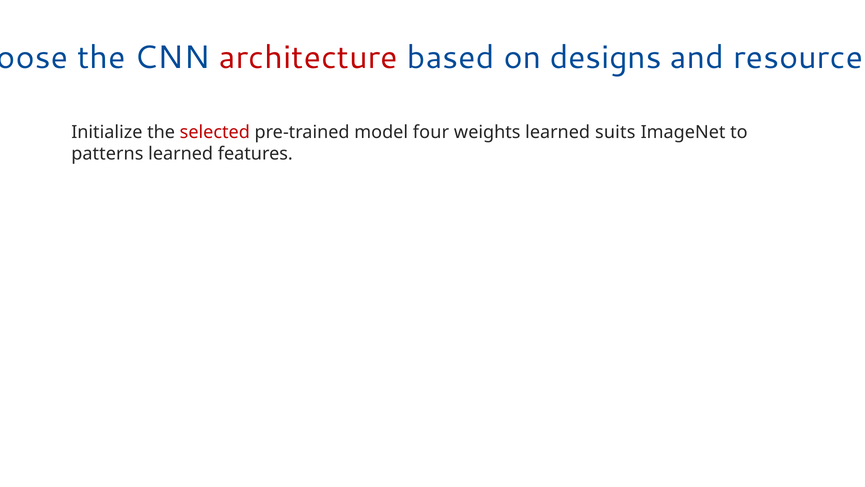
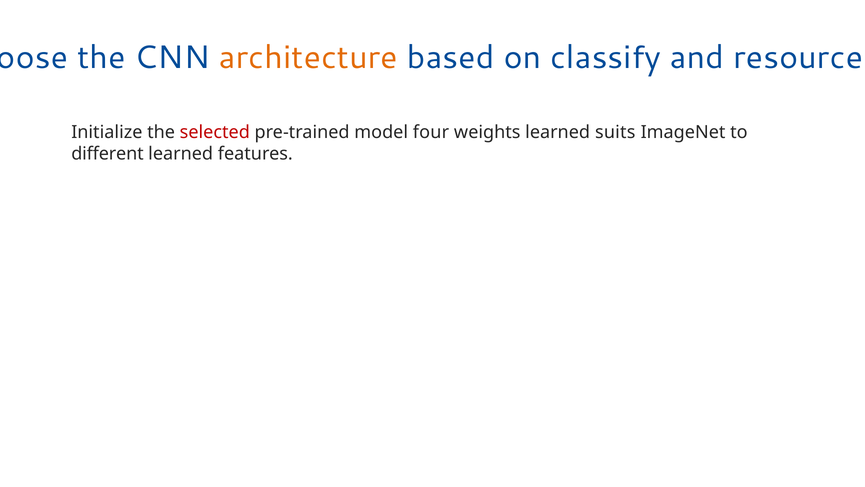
architecture colour: red -> orange (308, 57)
designs: designs -> classify (606, 57)
patterns: patterns -> different (107, 154)
